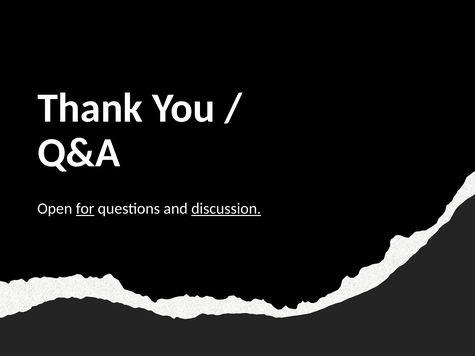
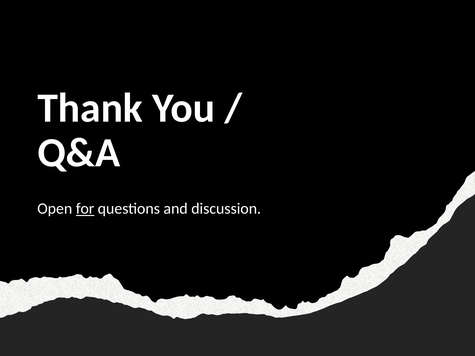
discussion underline: present -> none (226, 209)
